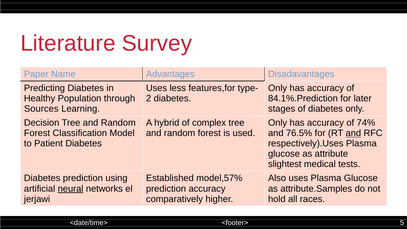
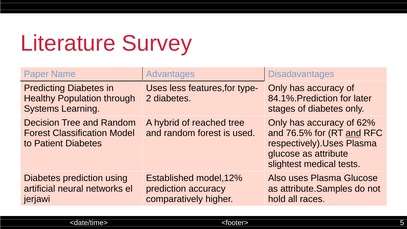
Sources: Sources -> Systems (41, 109)
complex: complex -> reached (209, 123)
74%: 74% -> 62% (366, 123)
model,57%: model,57% -> model,12% (219, 178)
neural underline: present -> none (71, 189)
